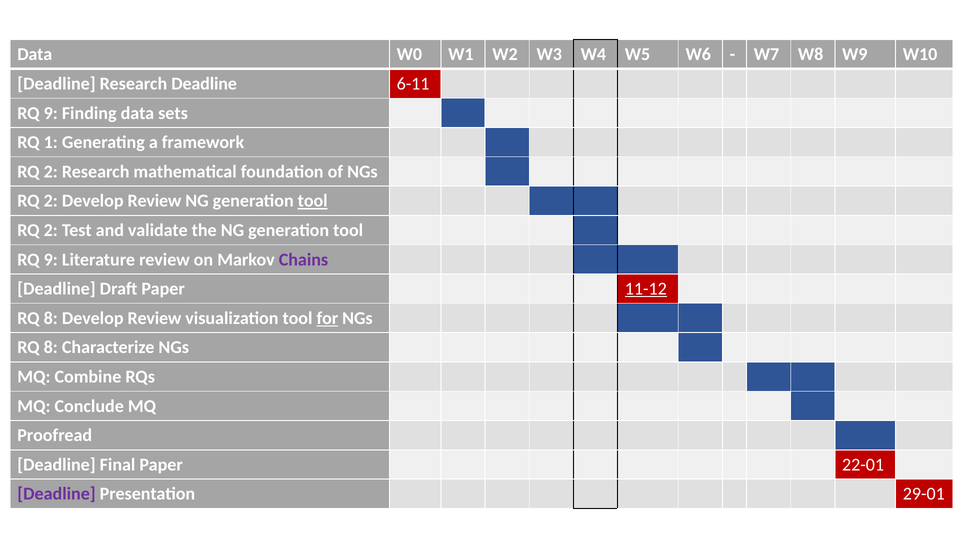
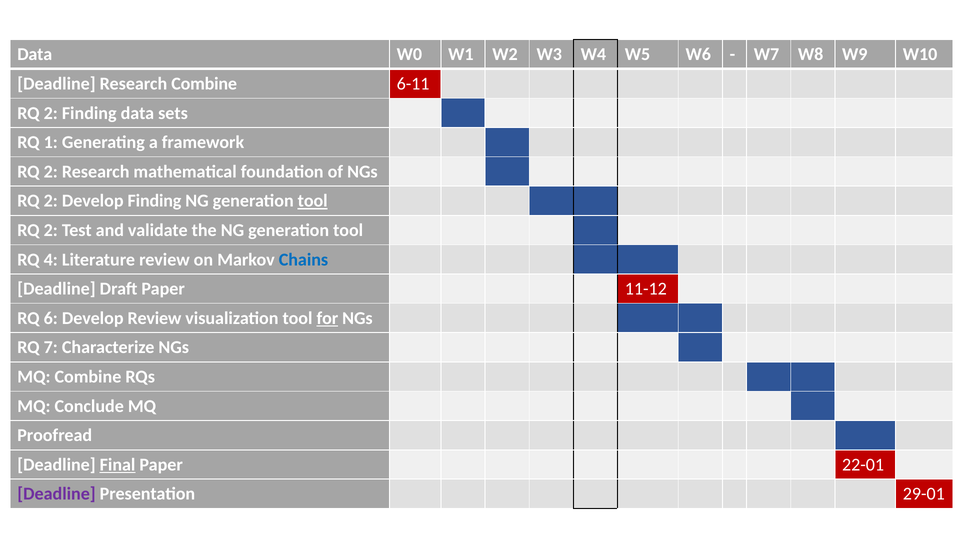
Research Deadline: Deadline -> Combine (204, 84)
9: 9 -> 2 (51, 113)
2 Develop Review: Review -> Finding (155, 201)
9: 9 -> 4 (51, 259)
Chains colour: purple -> blue (303, 259)
11-12 underline: present -> none (646, 289)
8: 8 -> 6 (51, 318)
8: 8 -> 7 (51, 347)
Final underline: none -> present (118, 464)
